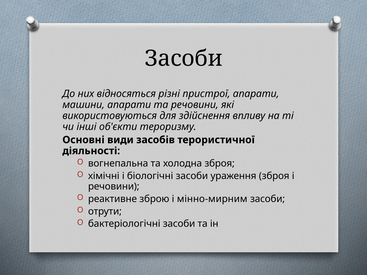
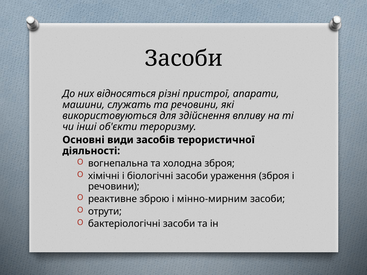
машини апарати: апарати -> служать (129, 105)
